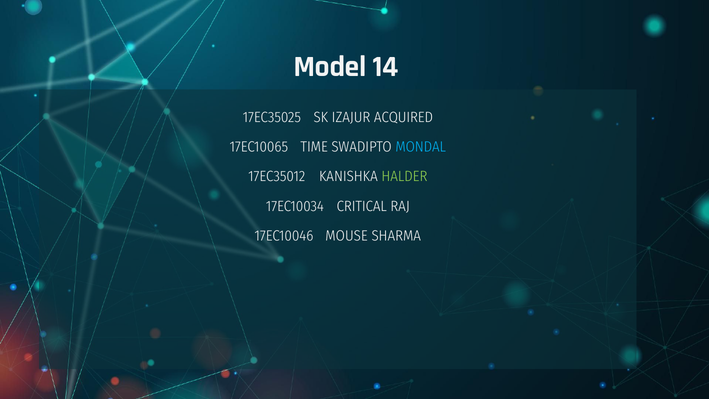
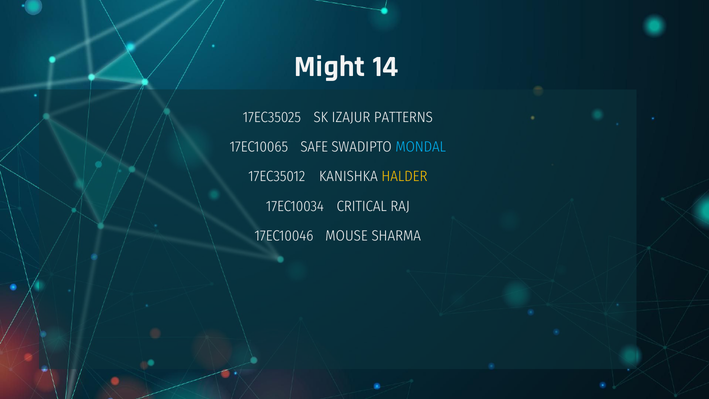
Model: Model -> Might (330, 66)
ACQUIRED: ACQUIRED -> PATTERNS (403, 117)
TIME: TIME -> SAFE (314, 147)
HALDER colour: light green -> yellow (404, 177)
